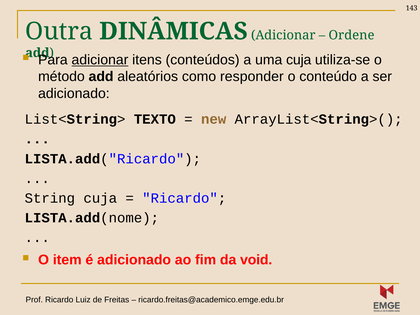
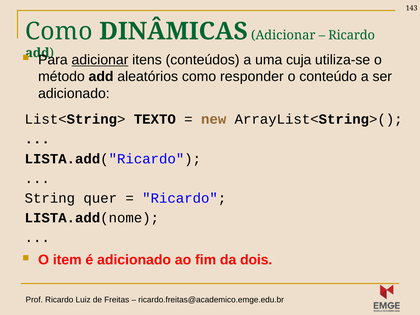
Outra: Outra -> Como (59, 31)
Ordene: Ordene -> Ricardo (352, 35)
String cuja: cuja -> quer (100, 198)
void: void -> dois (256, 260)
